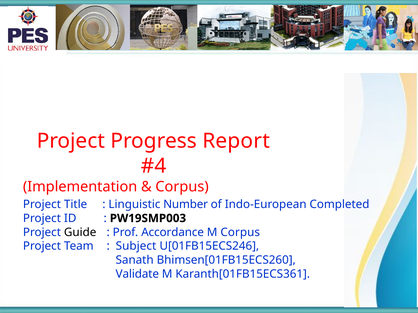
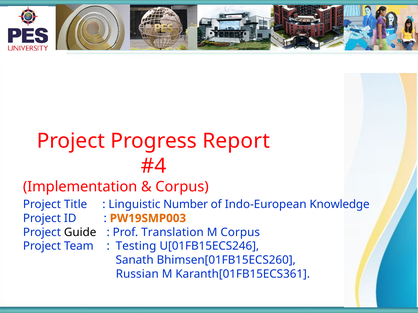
Completed: Completed -> Knowledge (340, 205)
PW19SMP003 colour: black -> orange (148, 219)
Accordance: Accordance -> Translation (173, 233)
Subject: Subject -> Testing (136, 247)
Validate: Validate -> Russian (137, 274)
